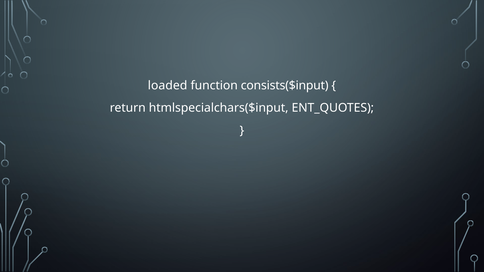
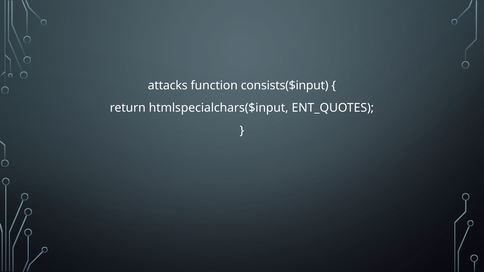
loaded: loaded -> attacks (168, 86)
